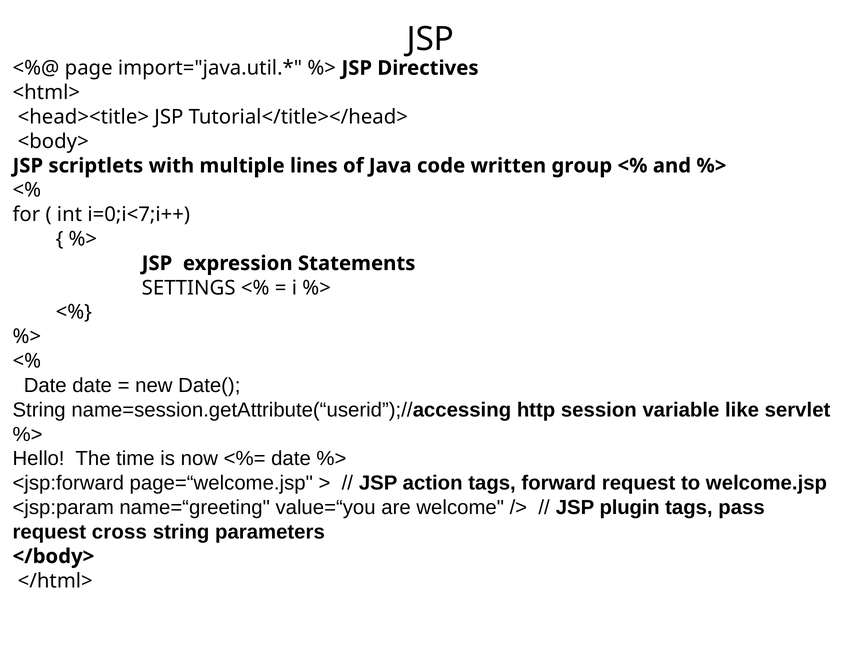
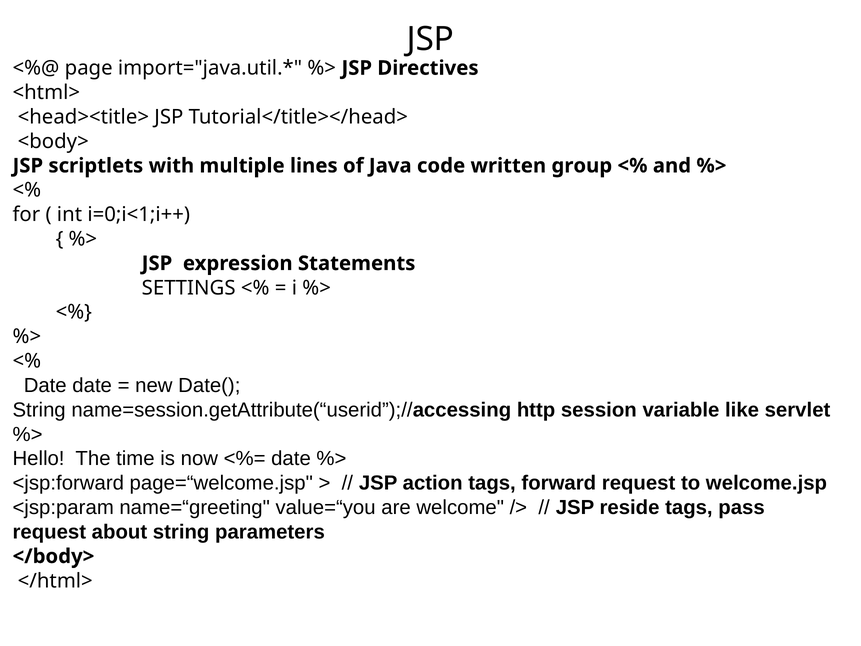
i=0;i<7;i++: i=0;i<7;i++ -> i=0;i<1;i++ (139, 214)
plugin: plugin -> reside (630, 507)
cross: cross -> about (119, 532)
